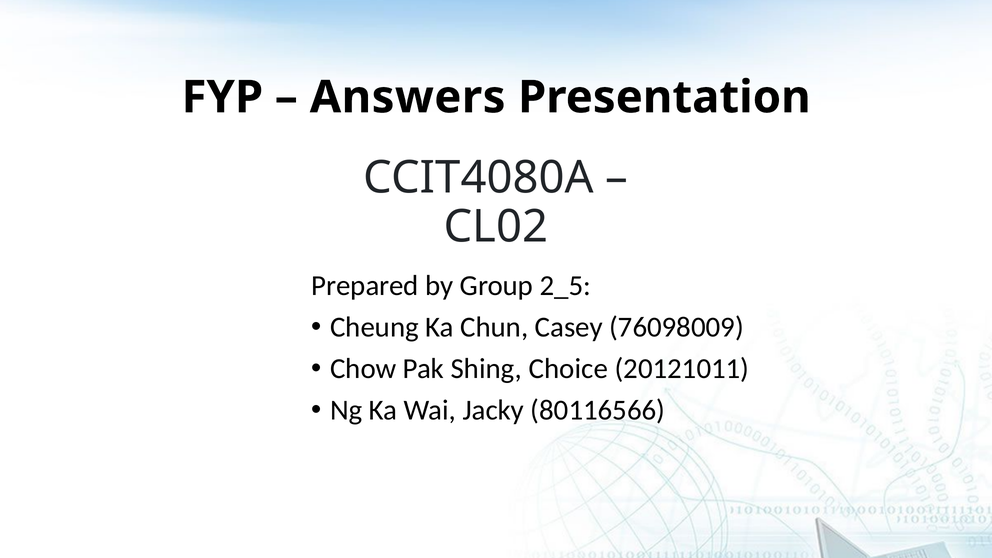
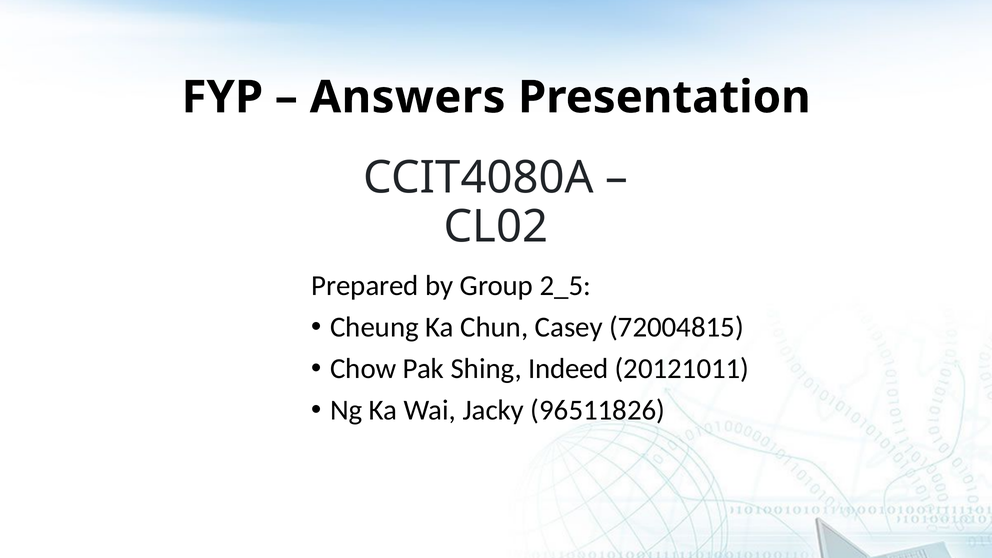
76098009: 76098009 -> 72004815 (677, 327)
Choice: Choice -> Indeed (568, 369)
80116566: 80116566 -> 96511826 (598, 410)
